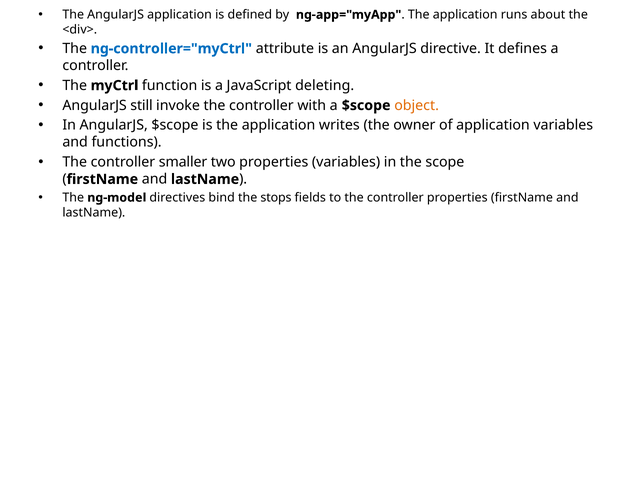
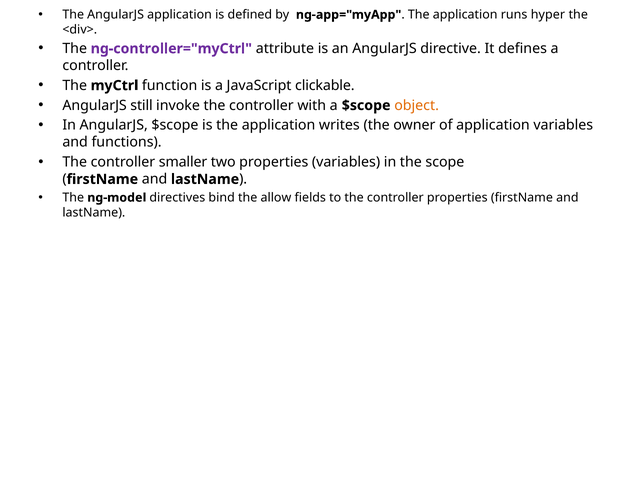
about: about -> hyper (548, 15)
ng-controller="myCtrl colour: blue -> purple (171, 49)
deleting: deleting -> clickable (325, 86)
stops: stops -> allow (276, 198)
